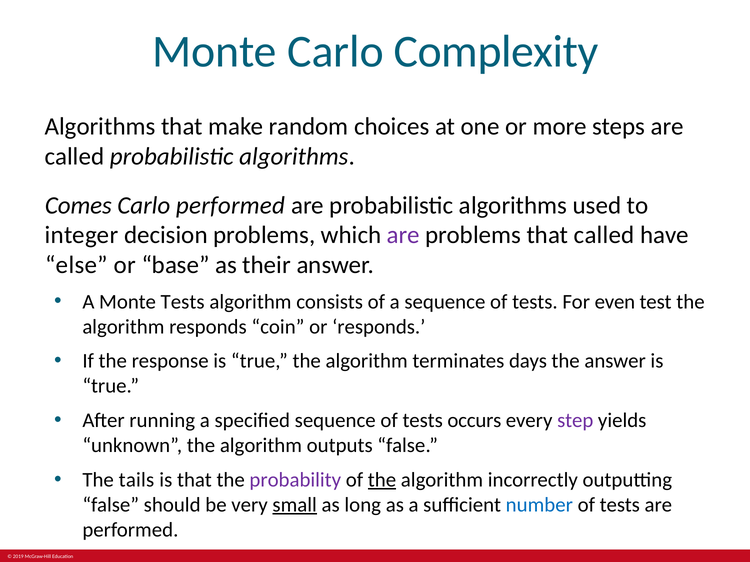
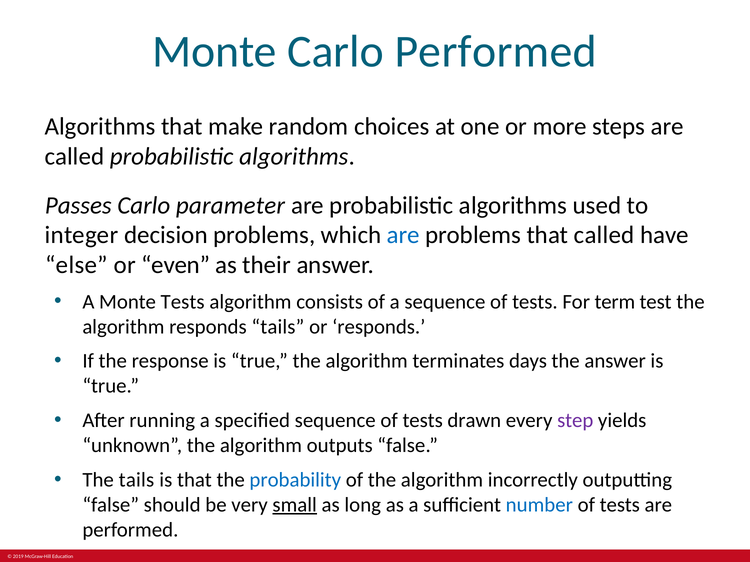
Carlo Complexity: Complexity -> Performed (496, 52)
Comes: Comes -> Passes (78, 205)
Carlo performed: performed -> parameter (230, 205)
are colour: purple -> blue (403, 235)
base: base -> even (176, 265)
even: even -> term (615, 302)
responds coin: coin -> tails (278, 327)
occurs: occurs -> drawn (474, 421)
probability colour: purple -> blue (295, 480)
the underline: present -> none (382, 480)
